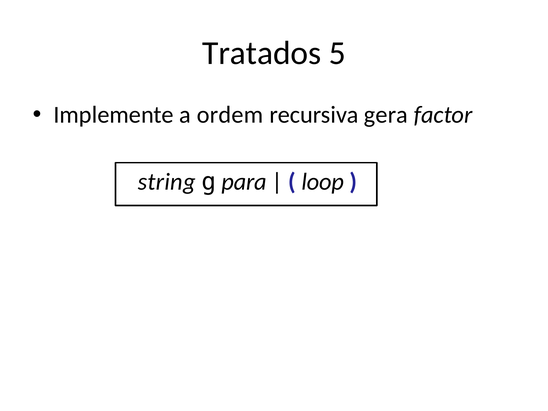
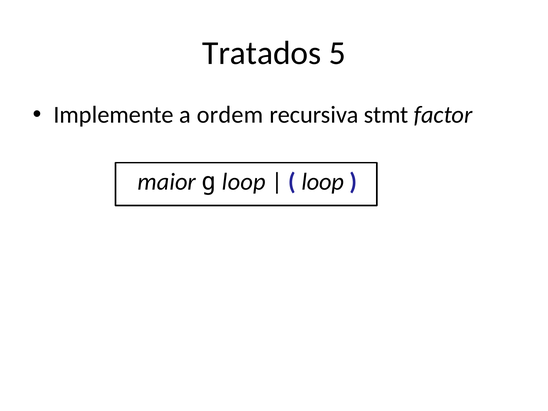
gera: gera -> stmt (386, 115)
string: string -> maior (167, 182)
g para: para -> loop (244, 182)
